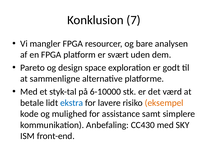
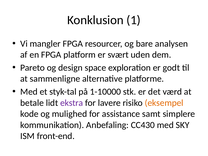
7: 7 -> 1 (134, 20)
6-10000: 6-10000 -> 1-10000 (105, 92)
ekstra colour: blue -> purple (72, 103)
